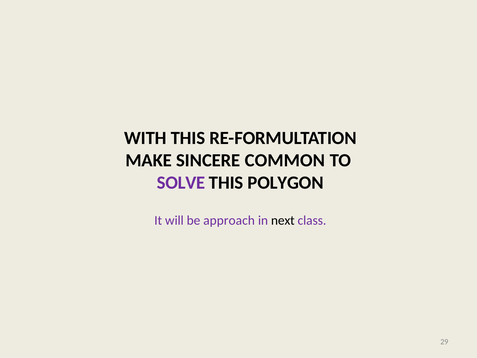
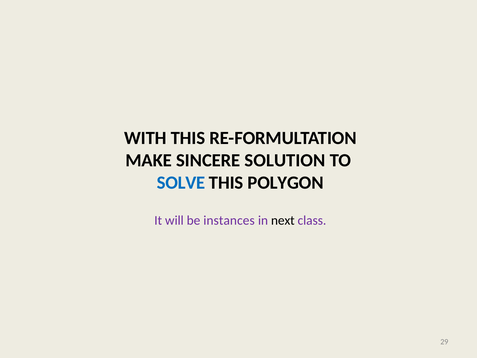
COMMON: COMMON -> SOLUTION (285, 160)
SOLVE colour: purple -> blue (181, 183)
approach: approach -> instances (229, 220)
